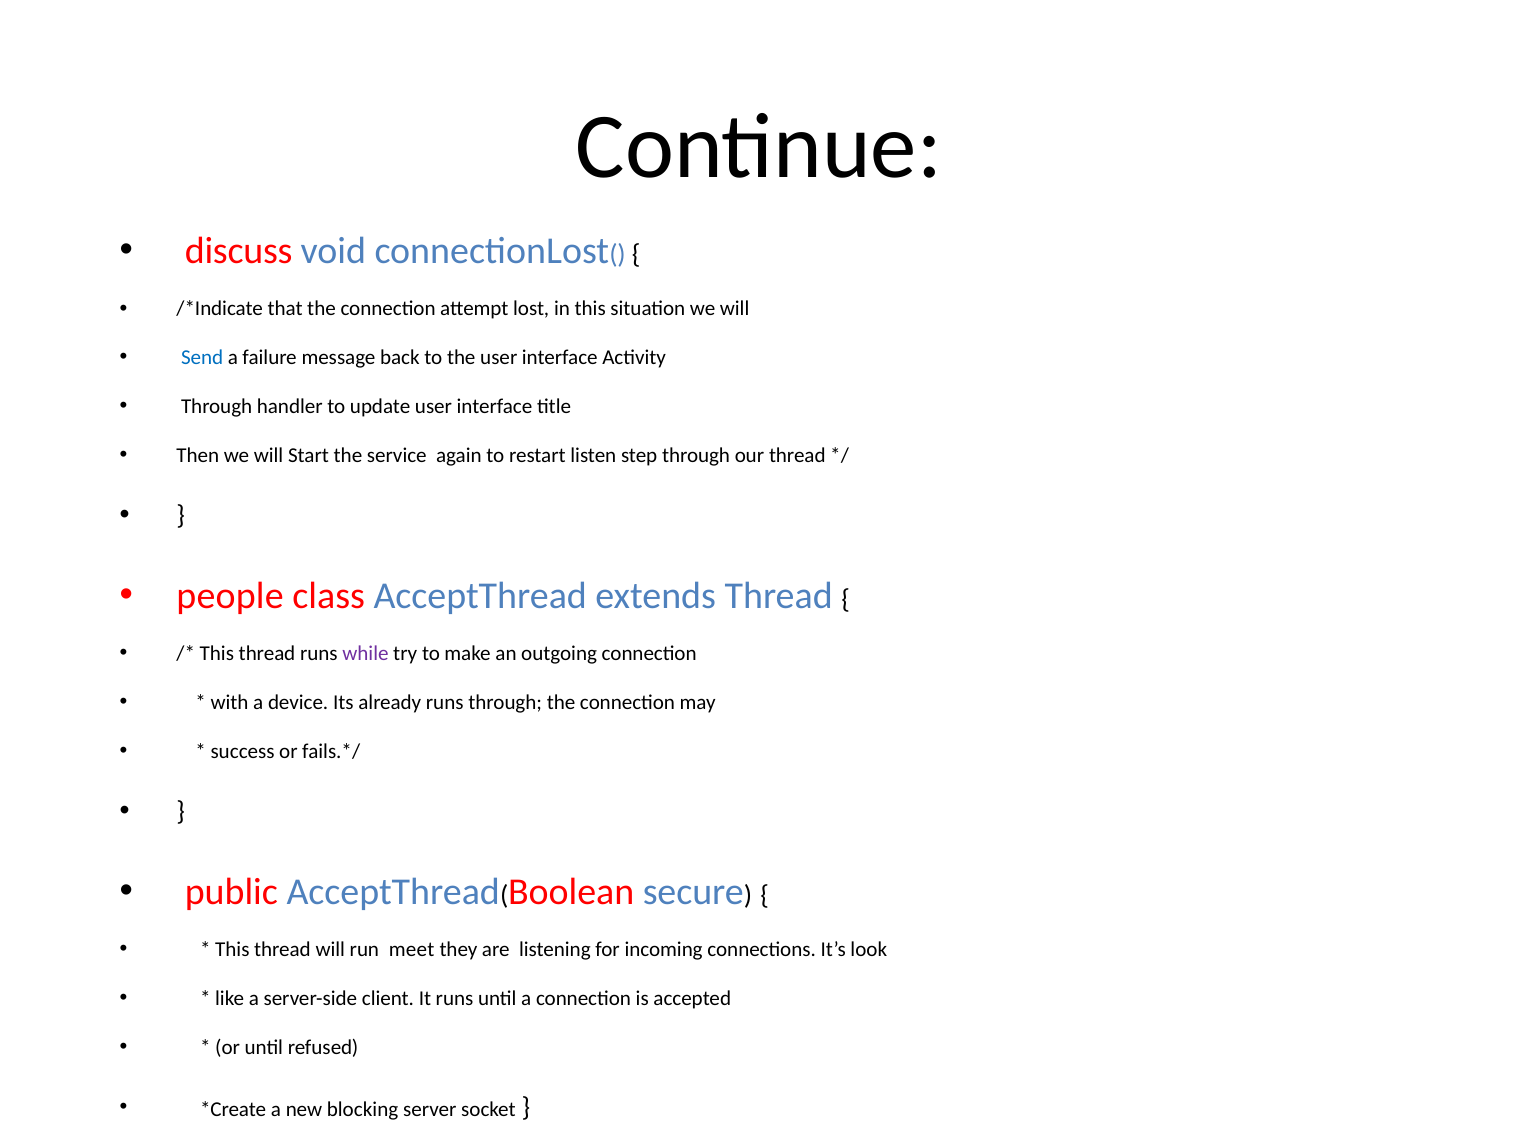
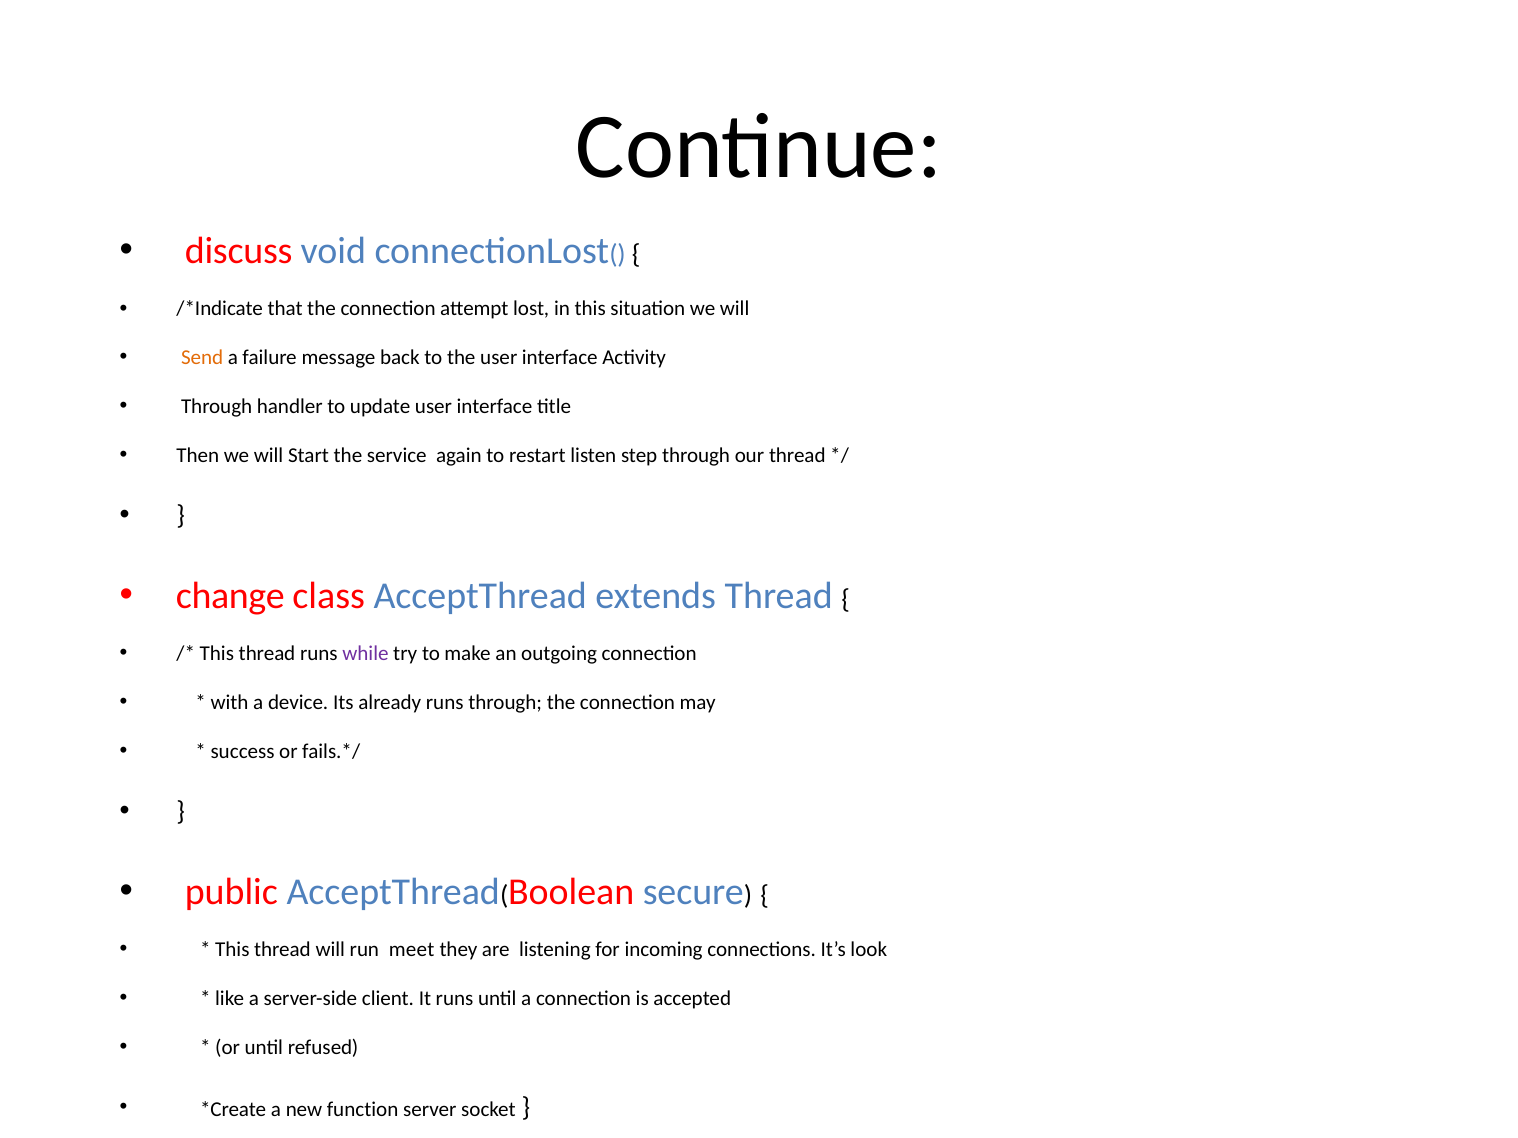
Send colour: blue -> orange (202, 358)
people: people -> change (230, 596)
blocking: blocking -> function (363, 1110)
